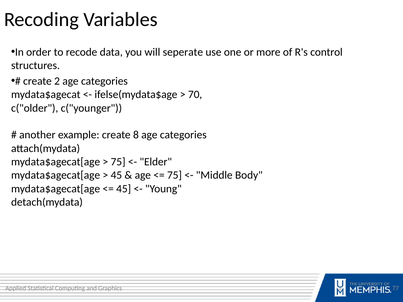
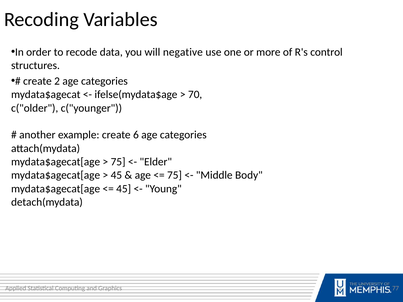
seperate: seperate -> negative (183, 52)
8: 8 -> 6 (136, 135)
